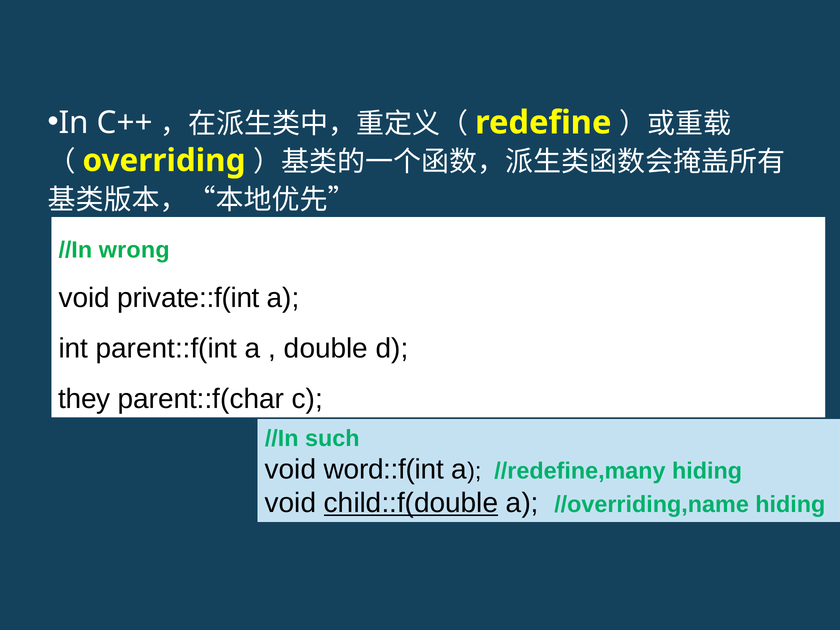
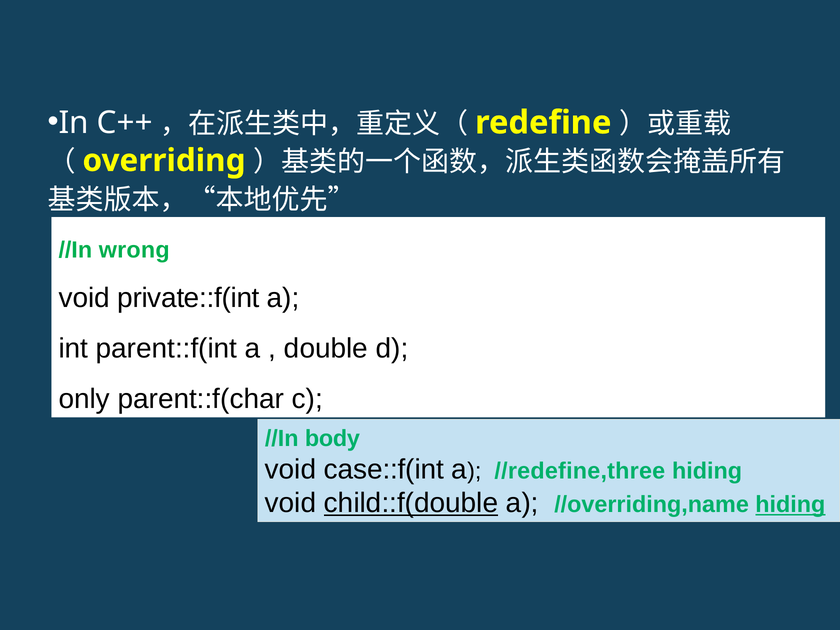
they: they -> only (84, 399)
such: such -> body (332, 438)
word::f(int: word::f(int -> case::f(int (384, 470)
//redefine,many: //redefine,many -> //redefine,three (580, 471)
hiding underline: none -> present (790, 505)
